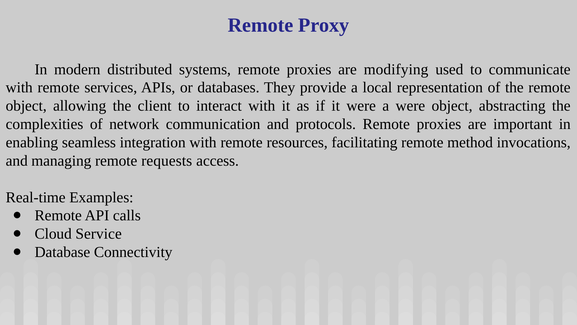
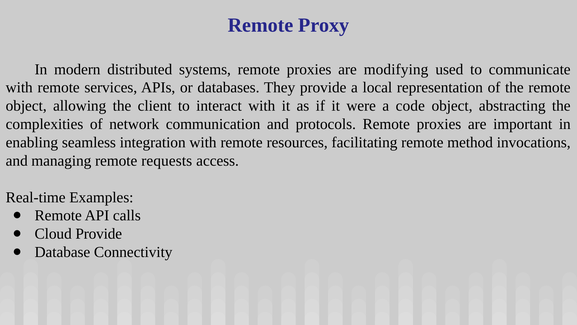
a were: were -> code (410, 106)
Cloud Service: Service -> Provide (99, 234)
